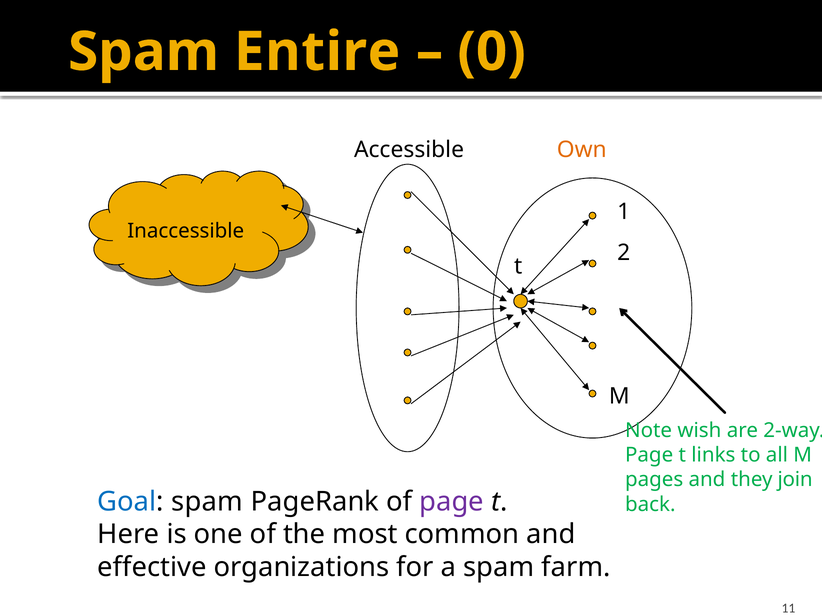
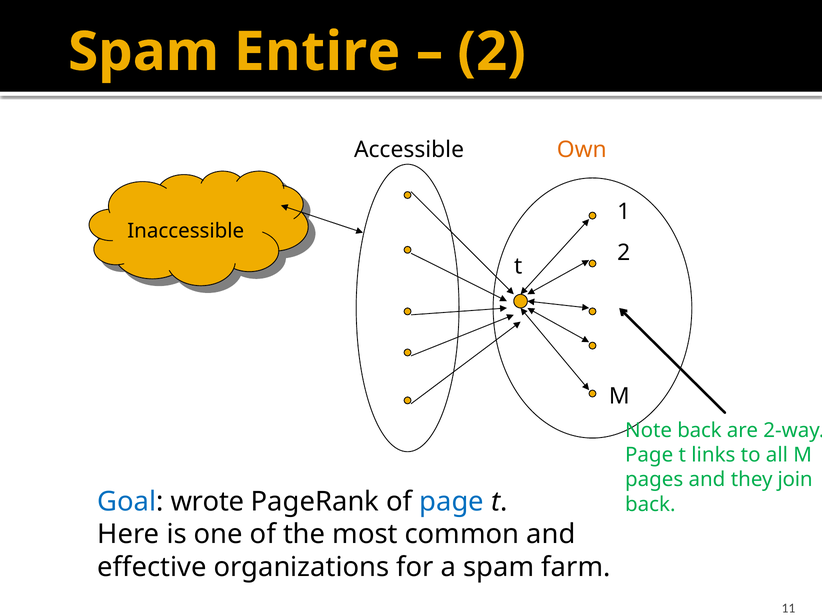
0: 0 -> 2 (492, 52)
Note wish: wish -> back (699, 431)
Goal spam: spam -> wrote (207, 502)
page colour: purple -> blue (452, 502)
